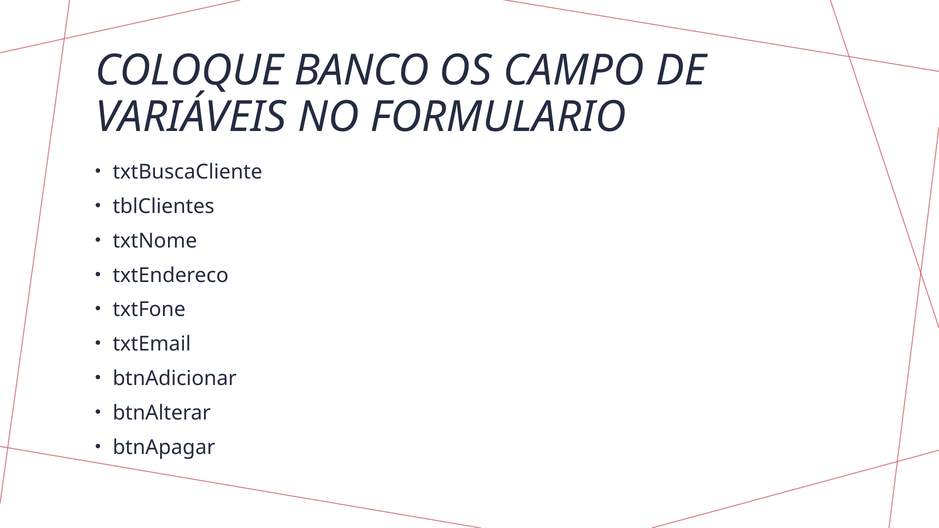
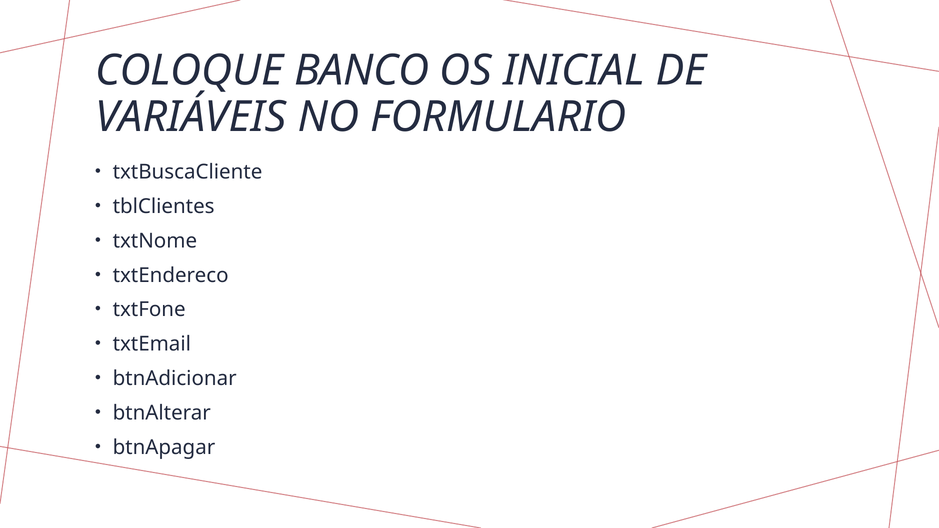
CAMPO: CAMPO -> INICIAL (574, 71)
